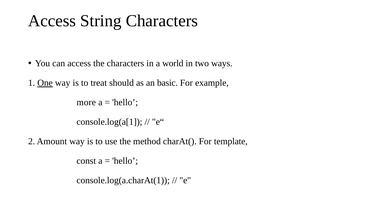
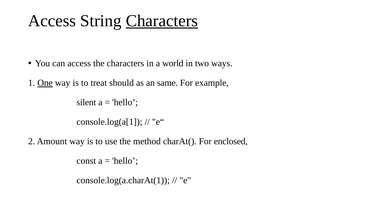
Characters underline: none -> present (162, 21)
basic: basic -> same (167, 83)
more: more -> silent (86, 103)
template: template -> enclosed (231, 142)
